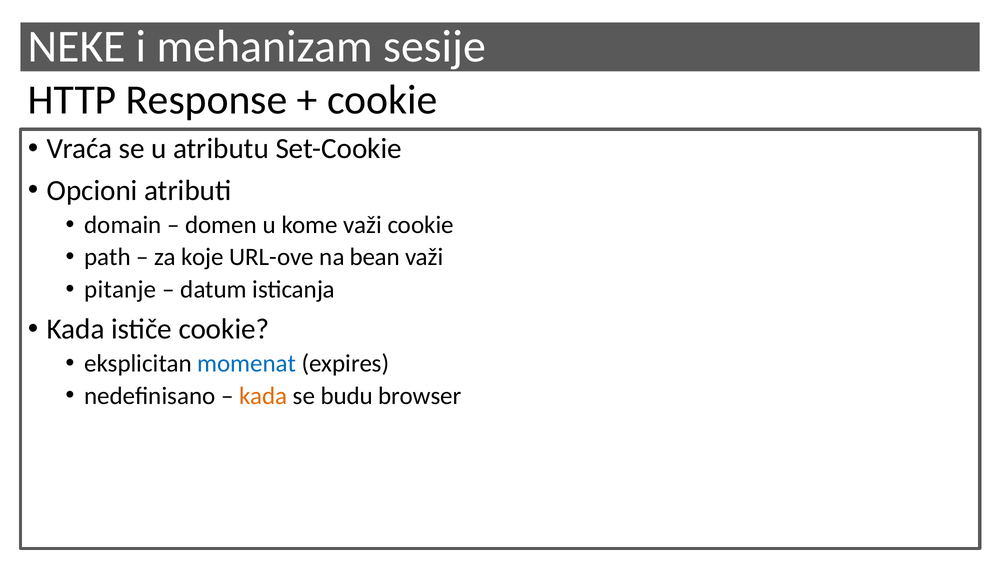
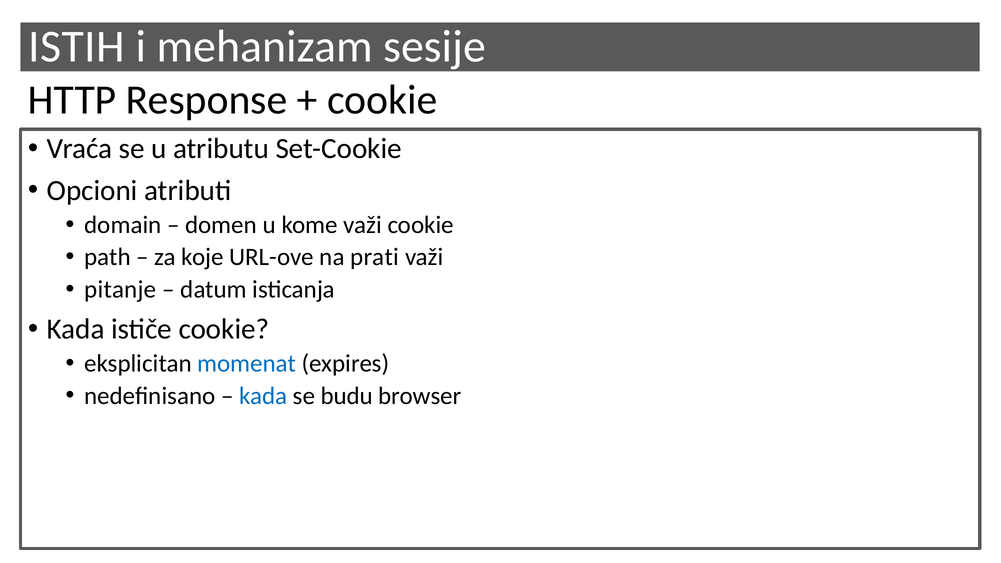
NEKE: NEKE -> ISTIH (77, 47)
bean: bean -> prati (375, 257)
kada colour: orange -> blue (263, 396)
